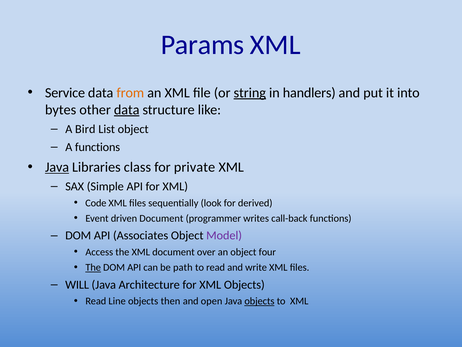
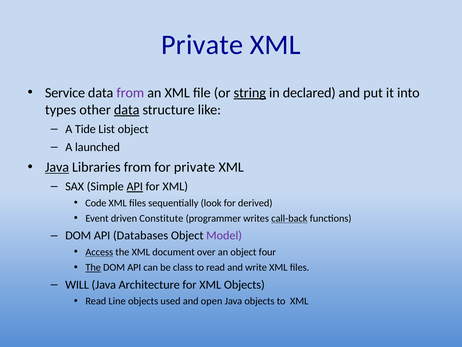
Params: Params -> Private (202, 45)
from colour: orange -> purple (130, 93)
handlers: handlers -> declared (309, 93)
bytes: bytes -> types (61, 110)
Bird: Bird -> Tide (85, 129)
A functions: functions -> launched (97, 147)
Libraries class: class -> from (138, 167)
API underline: none -> present (135, 186)
driven Document: Document -> Constitute (161, 218)
call-back underline: none -> present (289, 218)
Associates: Associates -> Databases (141, 235)
Access underline: none -> present (99, 252)
path: path -> class (183, 267)
then: then -> used (170, 301)
objects underline: present -> none (259, 301)
